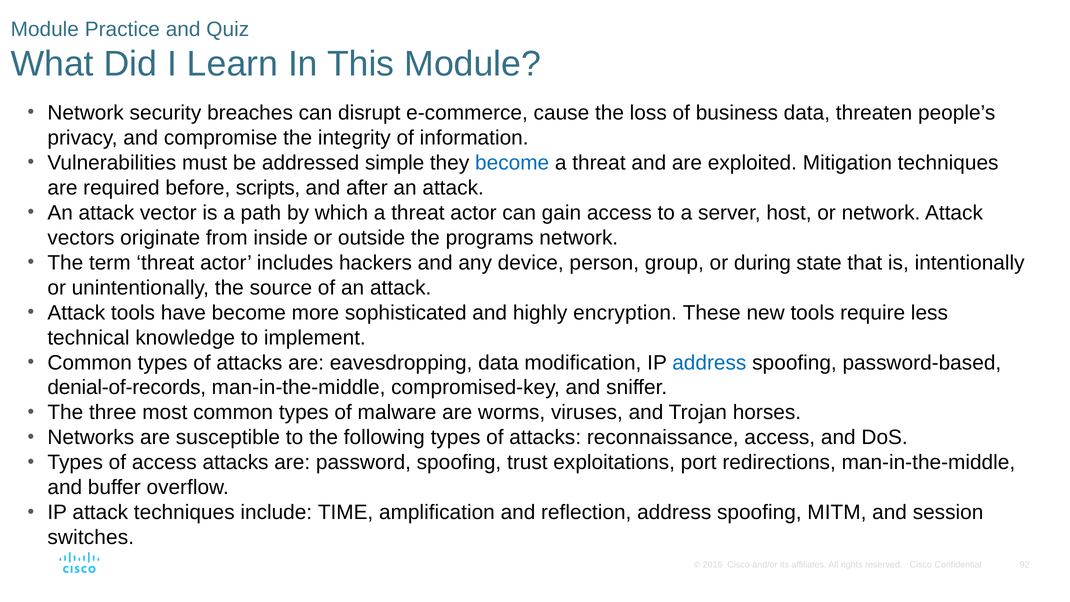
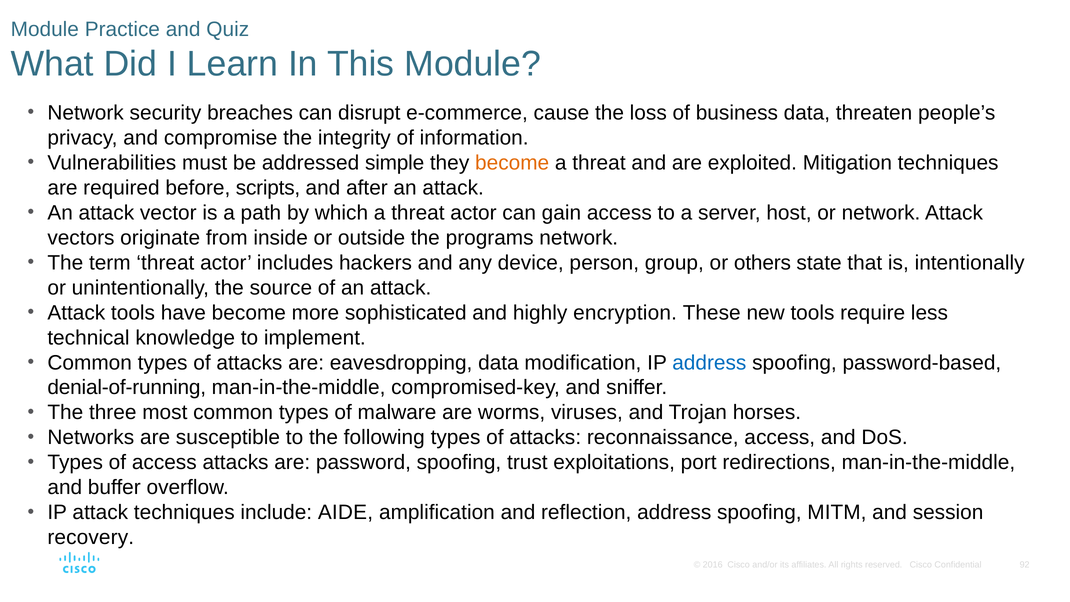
become colour: blue -> orange (512, 163)
during: during -> others (762, 263)
denial-of-records: denial-of-records -> denial-of-running (127, 388)
TIME: TIME -> AIDE (345, 512)
switches: switches -> recovery (91, 537)
